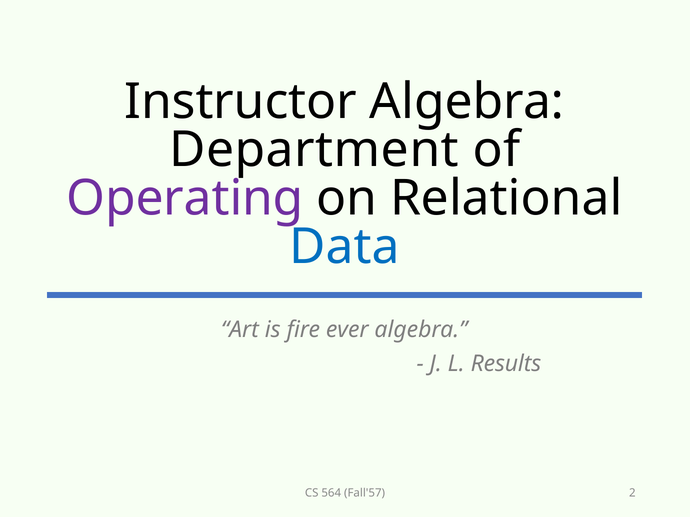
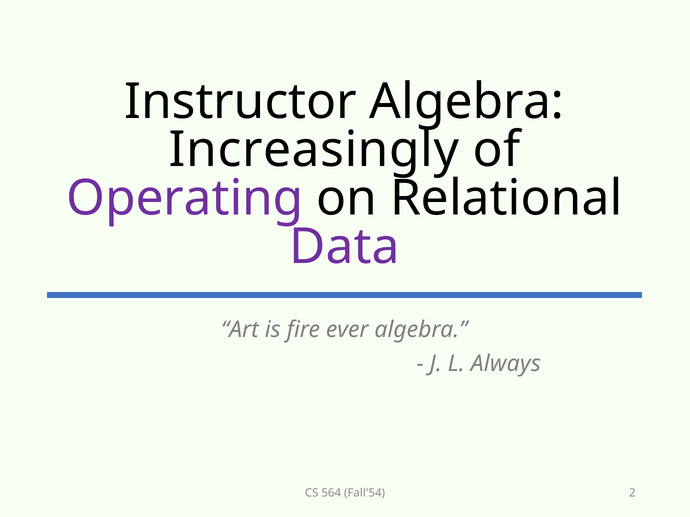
Department: Department -> Increasingly (314, 150)
Data colour: blue -> purple (344, 247)
Results: Results -> Always (506, 364)
Fall'57: Fall'57 -> Fall'54 (365, 493)
